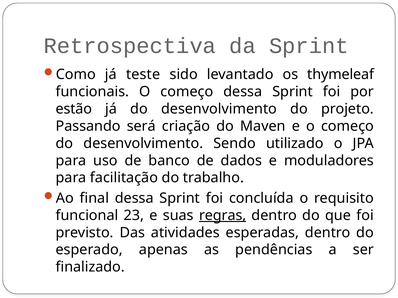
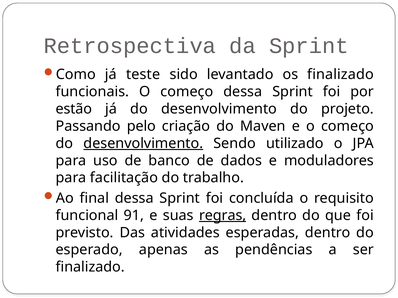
os thymeleaf: thymeleaf -> finalizado (340, 75)
será: será -> pelo (141, 126)
desenvolvimento underline: none -> present (143, 144)
23: 23 -> 91 (134, 216)
